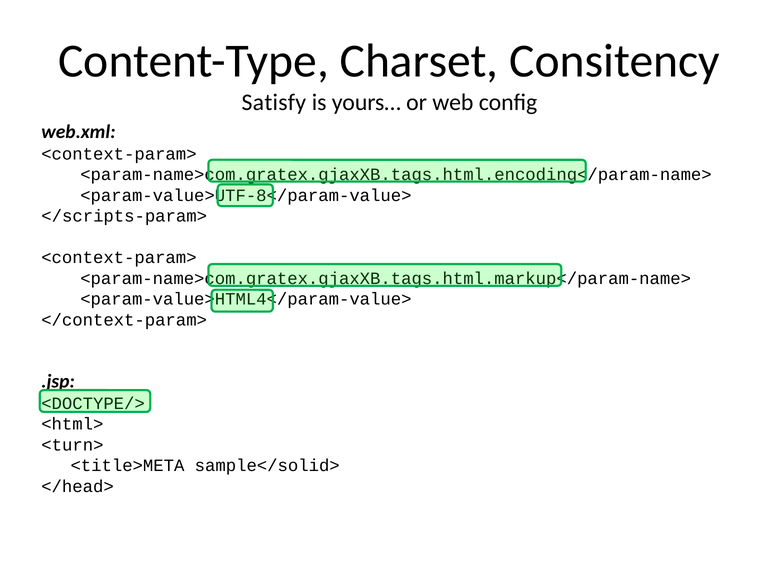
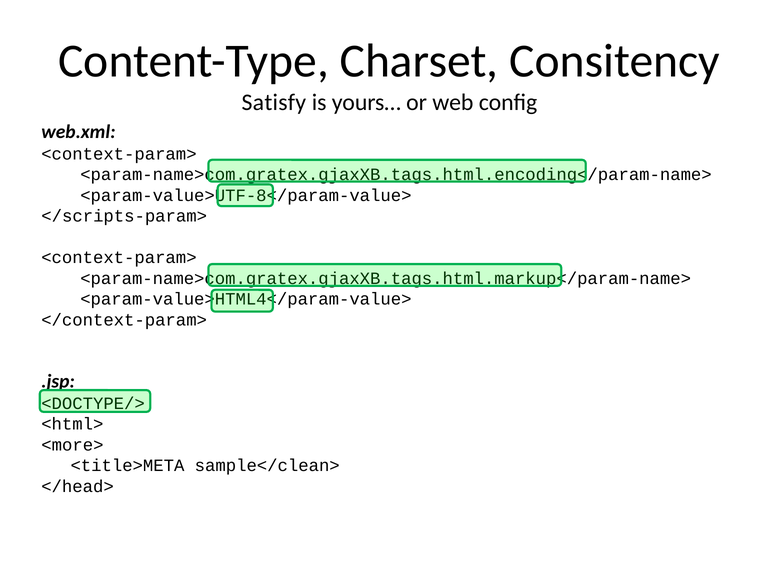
<turn>: <turn> -> <more> (72, 445)
sample</solid>: sample</solid> -> sample</clean> (267, 466)
